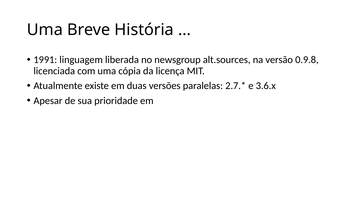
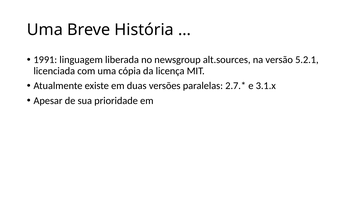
0.9.8: 0.9.8 -> 5.2.1 (307, 60)
3.6.x: 3.6.x -> 3.1.x (266, 86)
